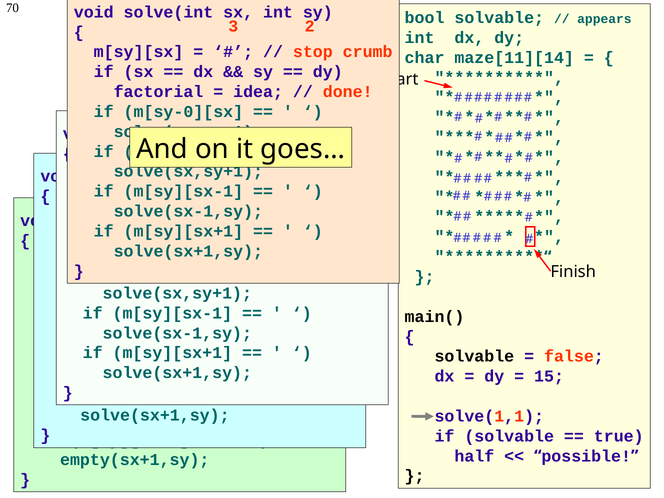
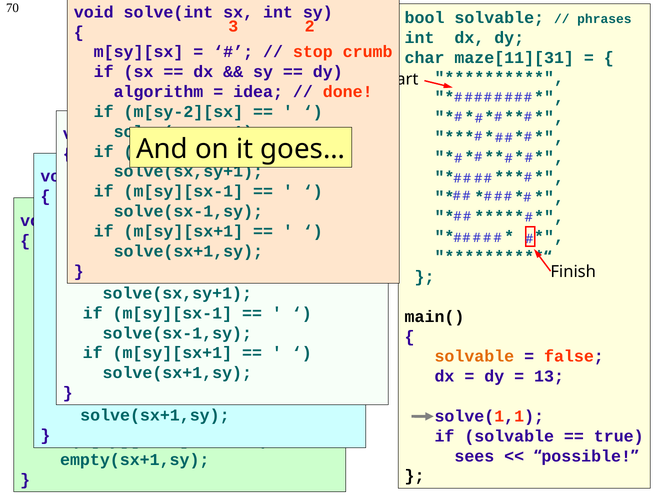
appears: appears -> phrases (604, 19)
maze[11][14: maze[11][14 -> maze[11][31 (514, 58)
factorial: factorial -> algorithm (158, 92)
m[sy-0][sx: m[sy-0][sx -> m[sy-2][sx (183, 112)
solvable colour: black -> orange (474, 356)
15: 15 -> 13 (549, 376)
half: half -> sees (474, 456)
